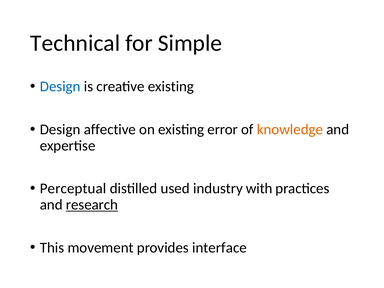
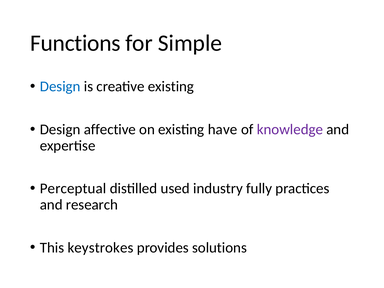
Technical: Technical -> Functions (75, 43)
error: error -> have (223, 130)
knowledge colour: orange -> purple (290, 130)
with: with -> fully (259, 189)
research underline: present -> none (92, 205)
movement: movement -> keystrokes (100, 248)
interface: interface -> solutions (219, 248)
